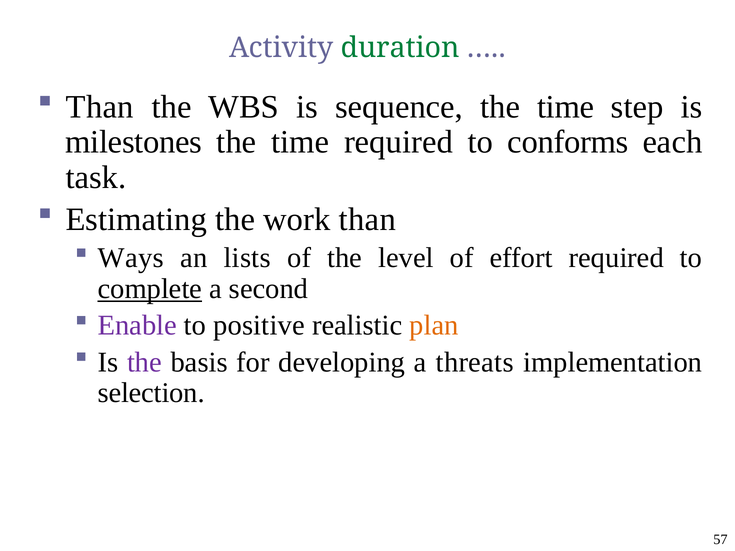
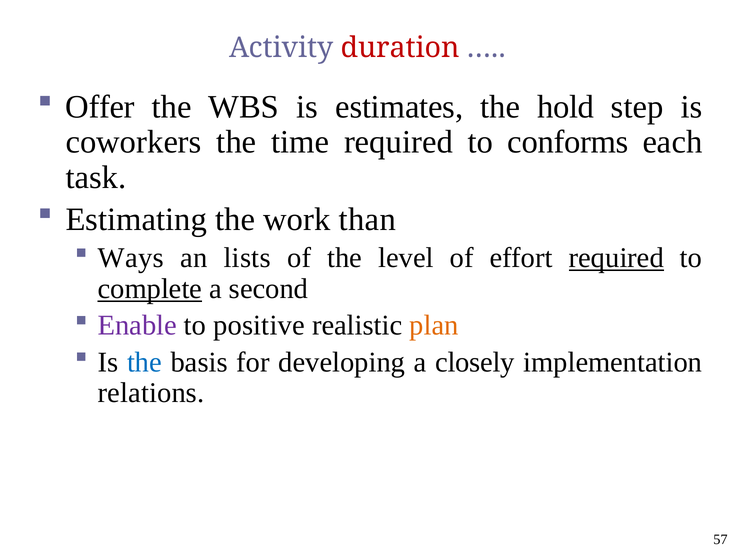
duration colour: green -> red (400, 48)
Than: Than -> Offer (100, 107)
sequence: sequence -> estimates (399, 107)
time: time -> hold (566, 107)
milestones: milestones -> coworkers (134, 142)
required underline: none -> present (616, 258)
the colour: purple -> blue (144, 362)
threats: threats -> closely (475, 362)
selection: selection -> relations (151, 393)
